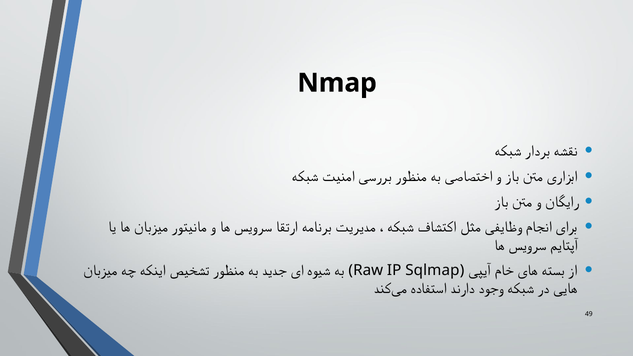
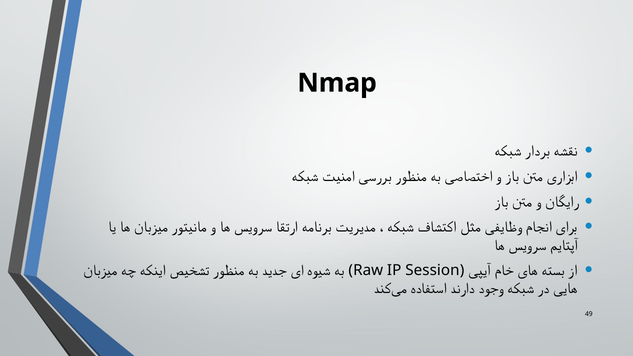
Sqlmap: Sqlmap -> Session (432, 270)
